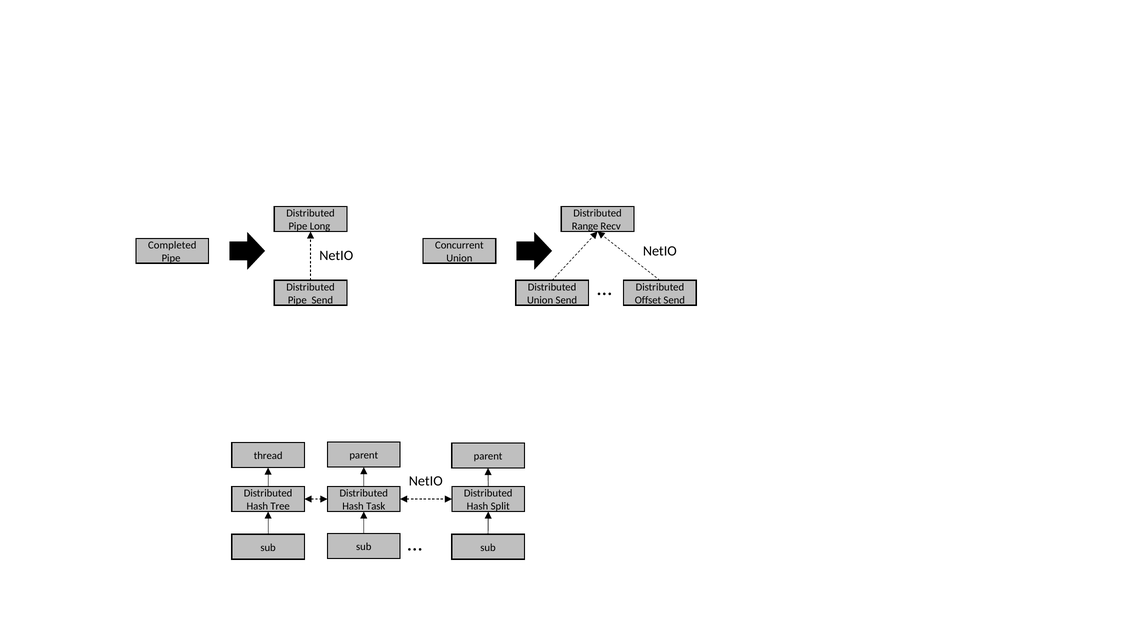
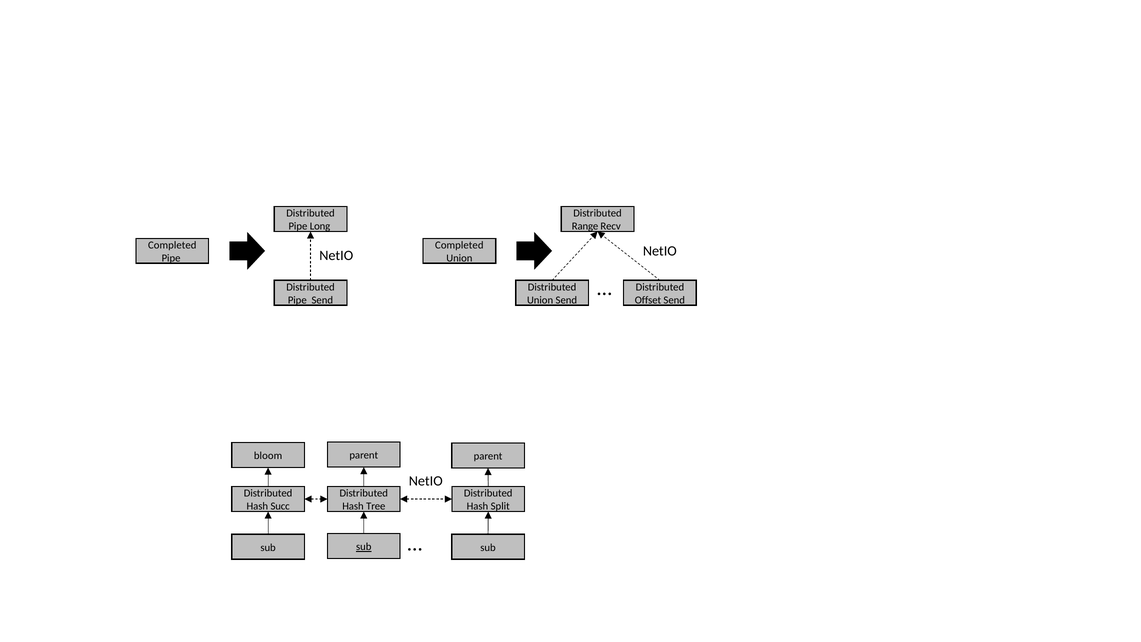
Concurrent: Concurrent -> Completed (459, 245)
thread: thread -> bloom (268, 456)
Tree: Tree -> Succ (280, 506)
Task: Task -> Tree (376, 506)
sub underline: none -> present (364, 547)
